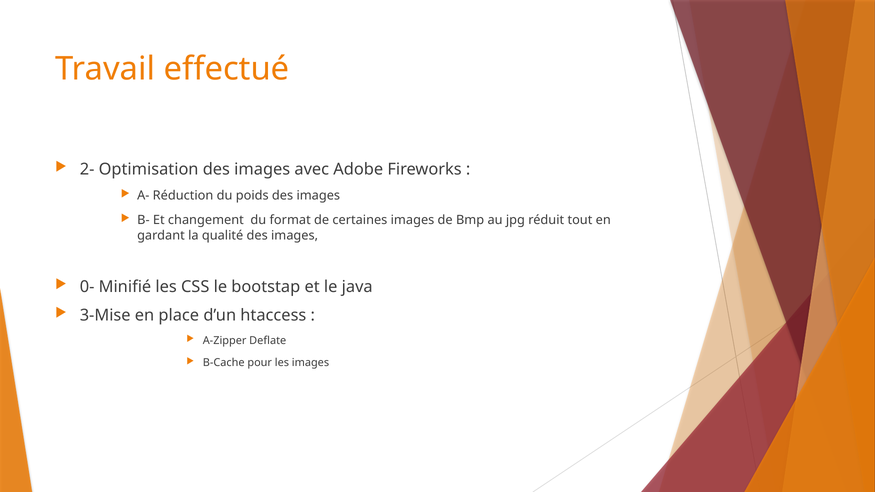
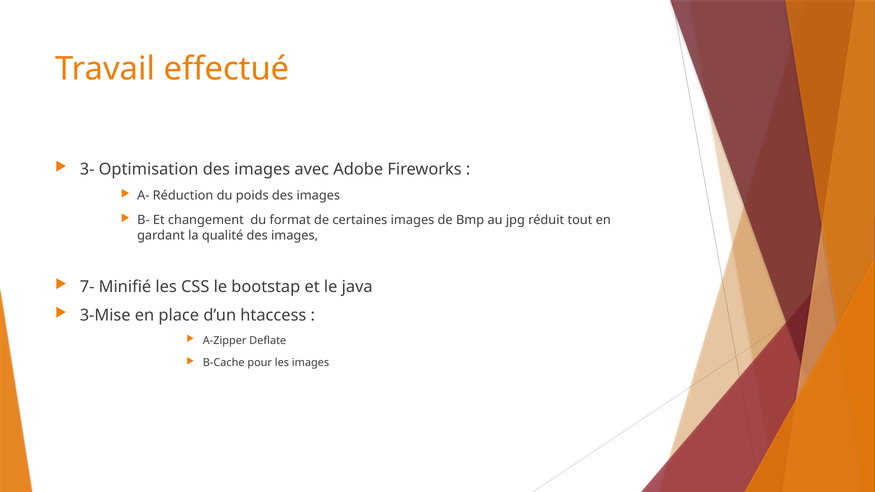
2-: 2- -> 3- (87, 169)
0-: 0- -> 7- (87, 287)
